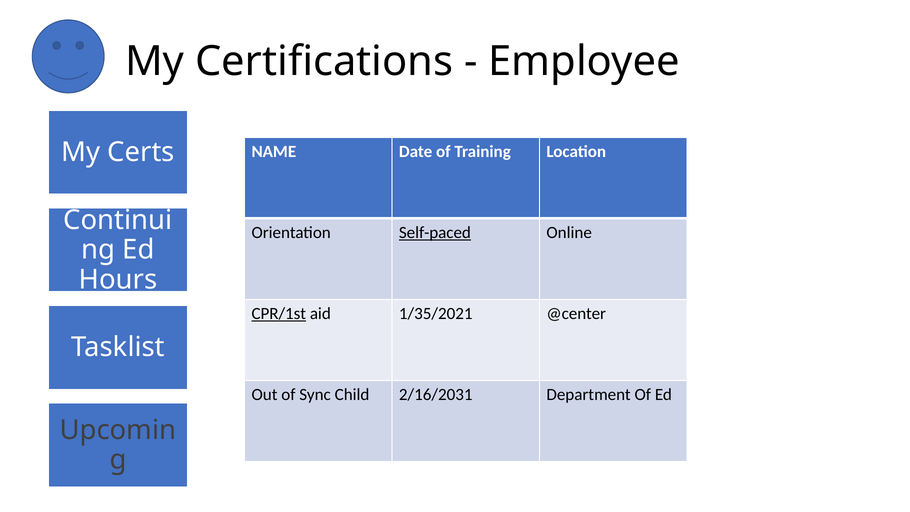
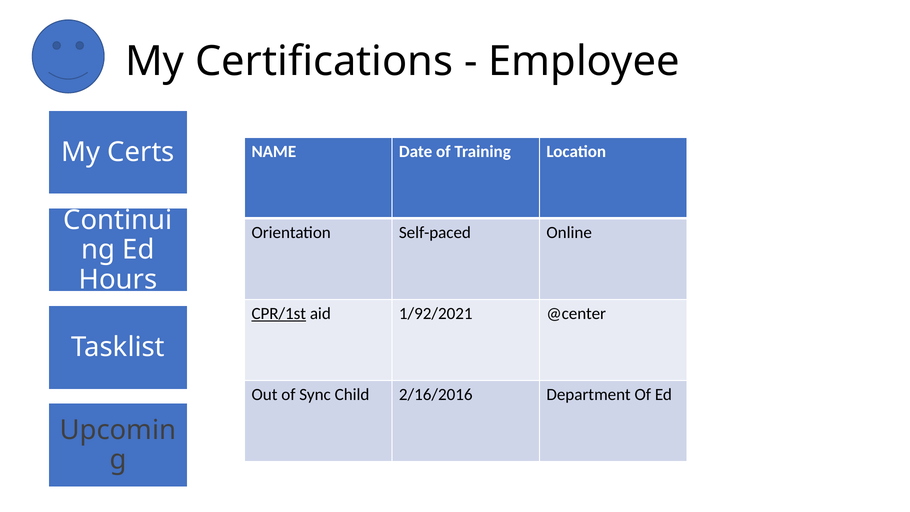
Self-paced underline: present -> none (435, 232)
1/35/2021: 1/35/2021 -> 1/92/2021 (436, 313)
2/16/2031: 2/16/2031 -> 2/16/2016 (436, 394)
